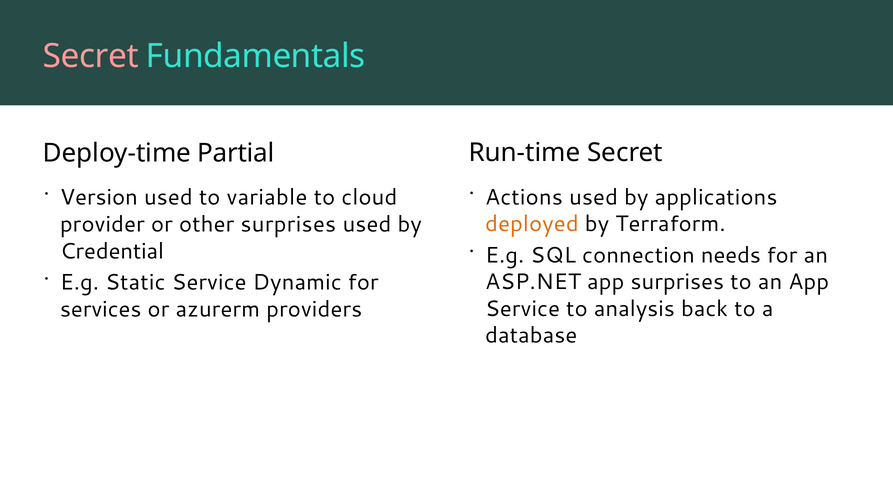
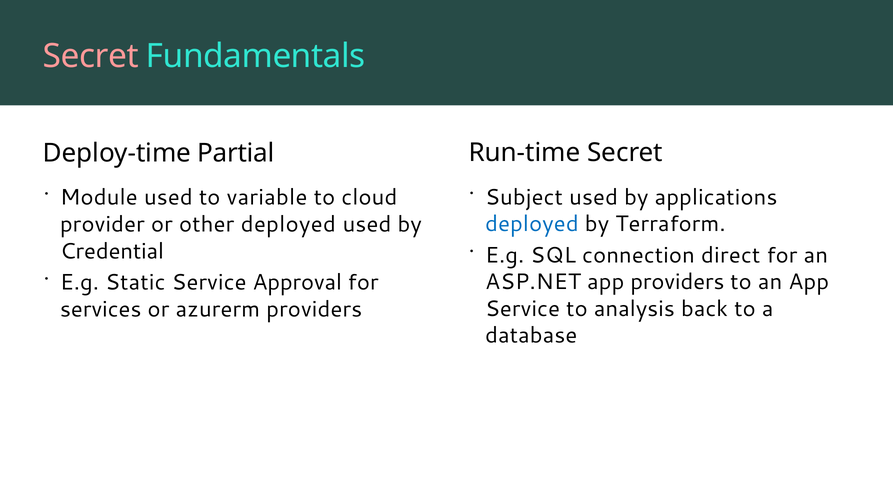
Actions: Actions -> Subject (524, 197)
Version: Version -> Module (99, 198)
deployed colour: orange -> blue (532, 224)
other surprises: surprises -> deployed (288, 225)
needs: needs -> direct (731, 255)
Dynamic: Dynamic -> Approval (297, 283)
app surprises: surprises -> providers (677, 282)
